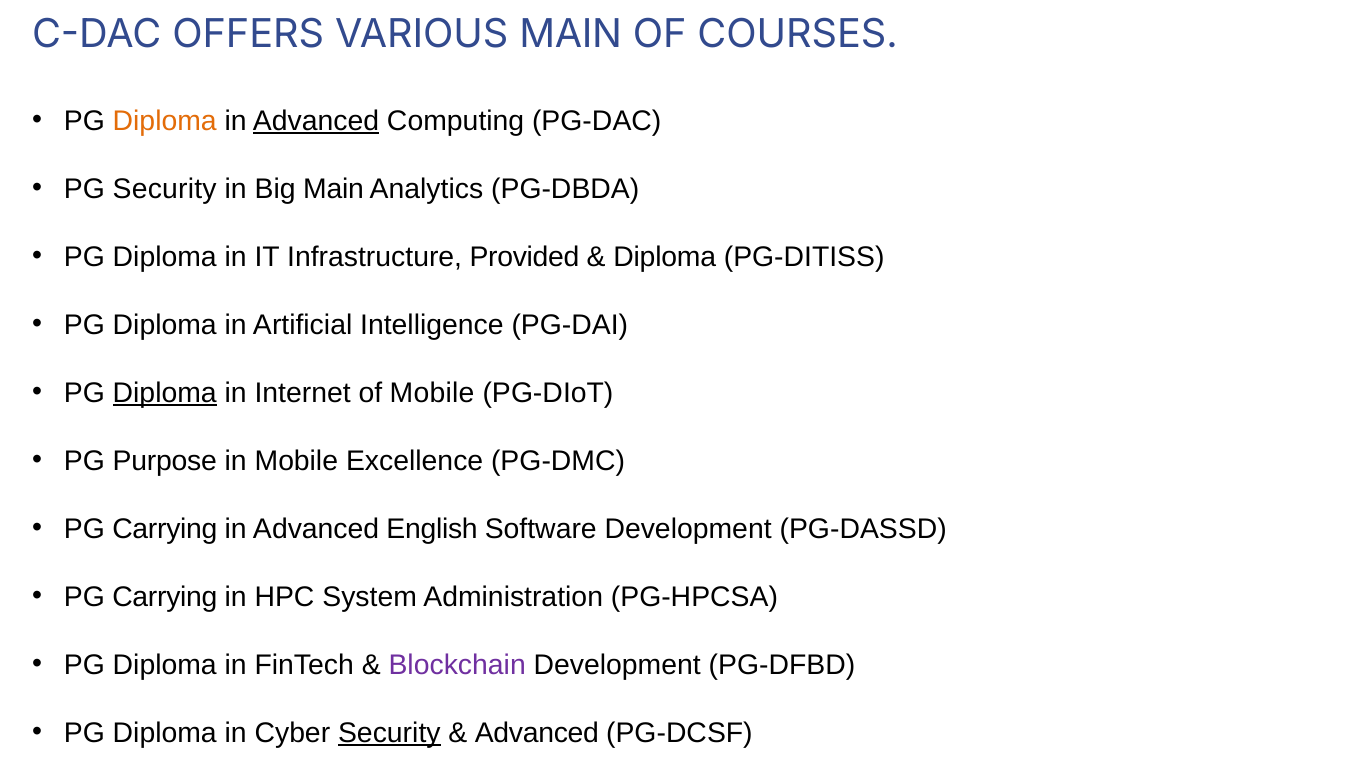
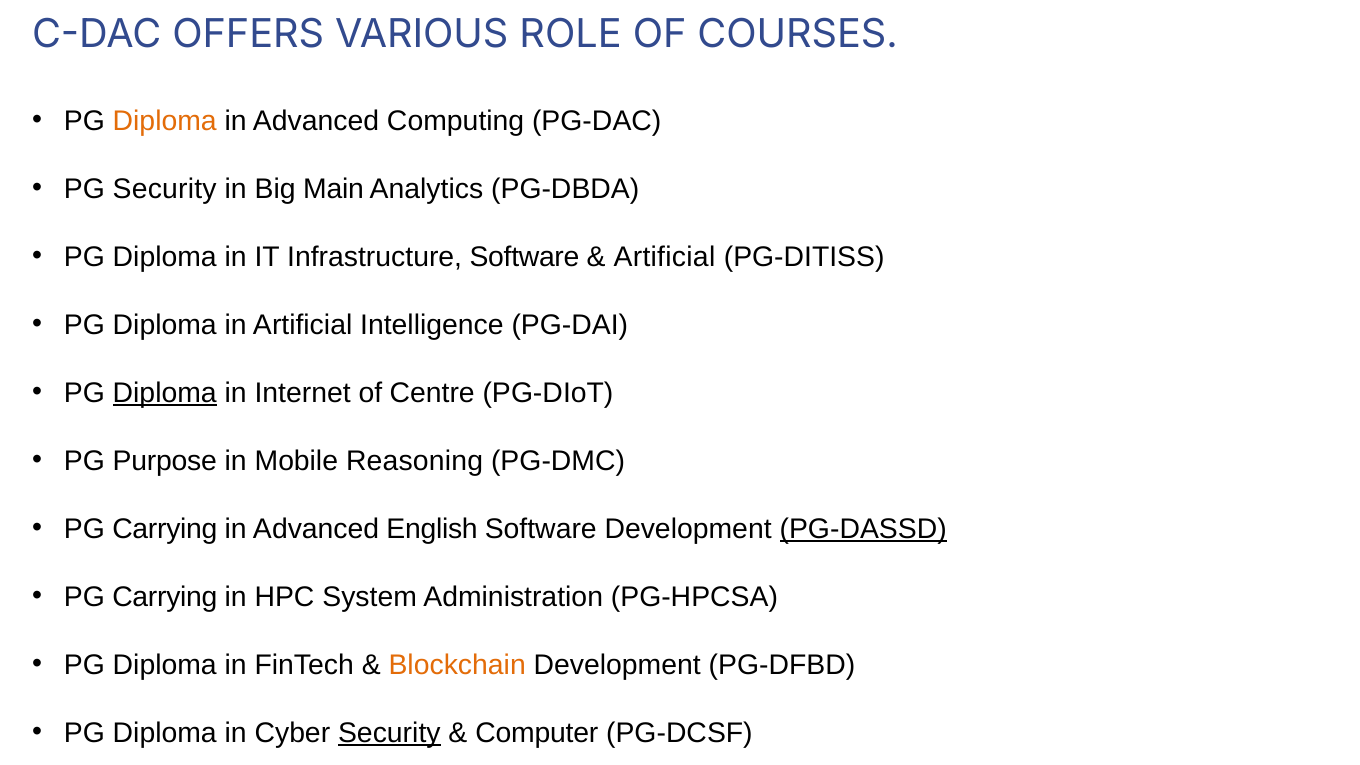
VARIOUS MAIN: MAIN -> ROLE (571, 35)
Advanced underline: present -> none (316, 121)
Infrastructure Provided: Provided -> Software (525, 257)
Diploma: Diploma -> Artificial (664, 257)
of Mobile: Mobile -> Centre (432, 393)
Excellence: Excellence -> Reasoning (415, 461)
PG-DASSD underline: none -> present (863, 529)
Blockchain colour: purple -> orange (457, 665)
Advanced: Advanced -> Computer (537, 733)
